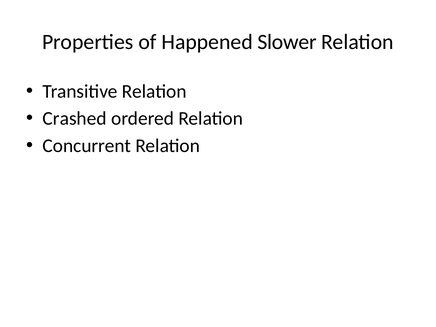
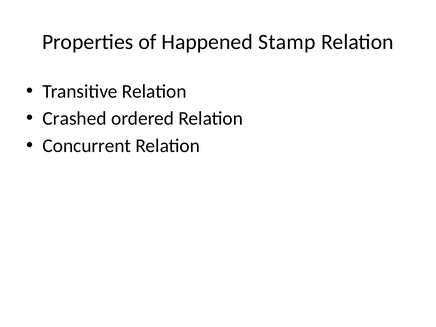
Slower: Slower -> Stamp (287, 42)
